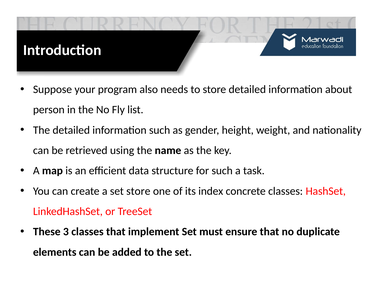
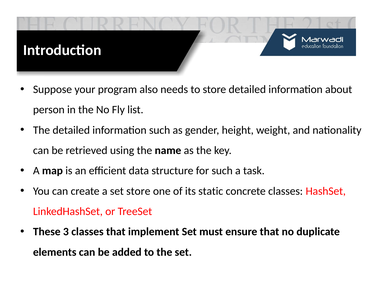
index: index -> static (211, 191)
